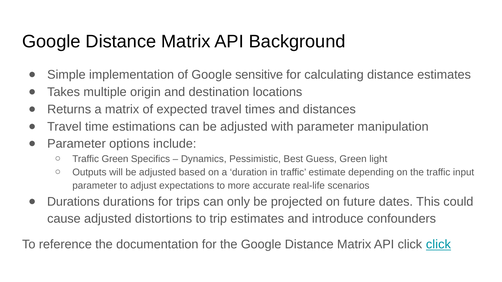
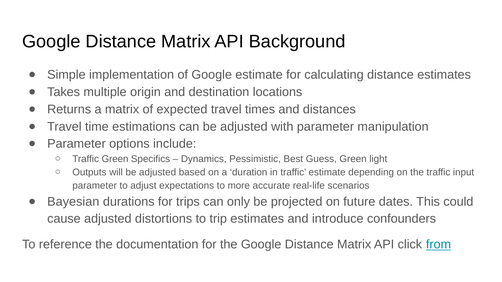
Google sensitive: sensitive -> estimate (259, 75)
Durations: Durations -> Bayesian (73, 202)
click click: click -> from (439, 245)
